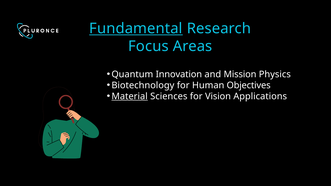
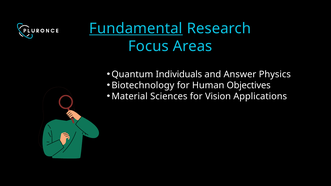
Innovation: Innovation -> Individuals (179, 74)
Mission: Mission -> Answer (240, 74)
Material underline: present -> none (130, 96)
